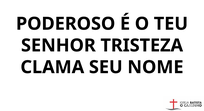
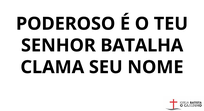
TRISTEZA: TRISTEZA -> BATALHA (142, 45)
